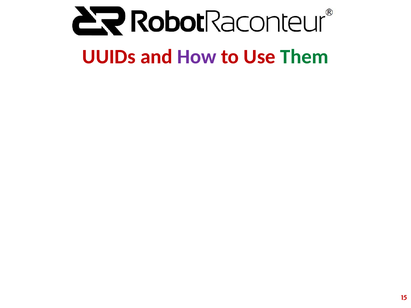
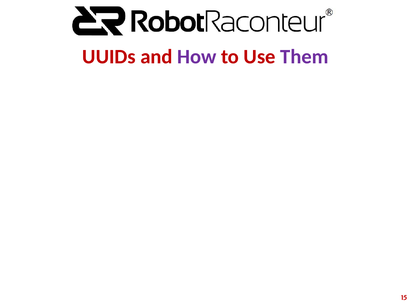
Them colour: green -> purple (304, 57)
